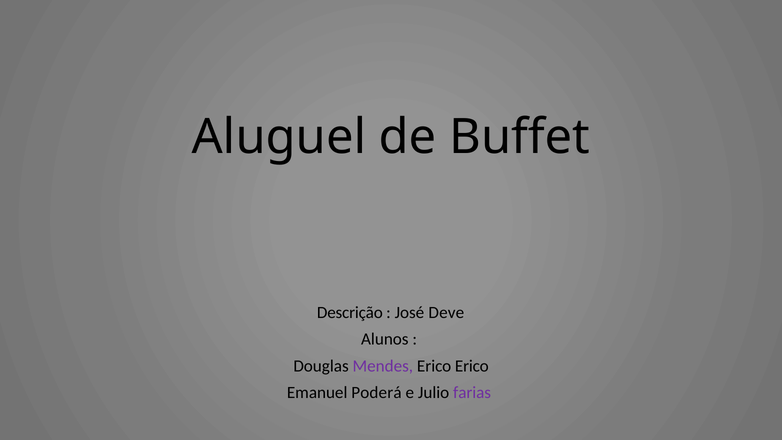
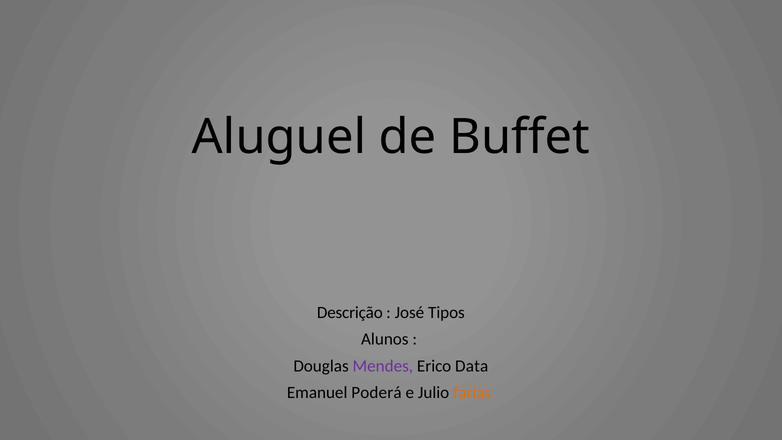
Deve: Deve -> Tipos (446, 313)
Erico Erico: Erico -> Data (472, 366)
farias colour: purple -> orange (472, 392)
